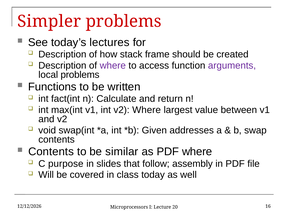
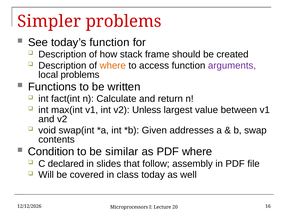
today’s lectures: lectures -> function (110, 42)
where colour: purple -> orange (113, 65)
v2 Where: Where -> Unless (147, 110)
Contents: Contents -> Condition (51, 152)
purpose: purpose -> declared (66, 164)
